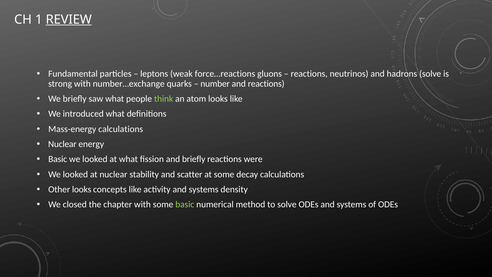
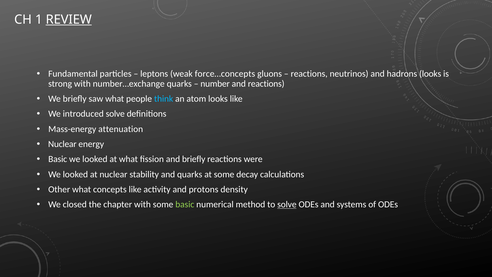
force…reactions: force…reactions -> force…concepts (225, 74)
hadrons solve: solve -> looks (430, 74)
think colour: light green -> light blue (164, 99)
introduced what: what -> solve (115, 114)
Mass-energy calculations: calculations -> attenuation (121, 129)
and scatter: scatter -> quarks (190, 174)
Other looks: looks -> what (82, 189)
activity and systems: systems -> protons (204, 189)
solve underline: none -> present (287, 204)
